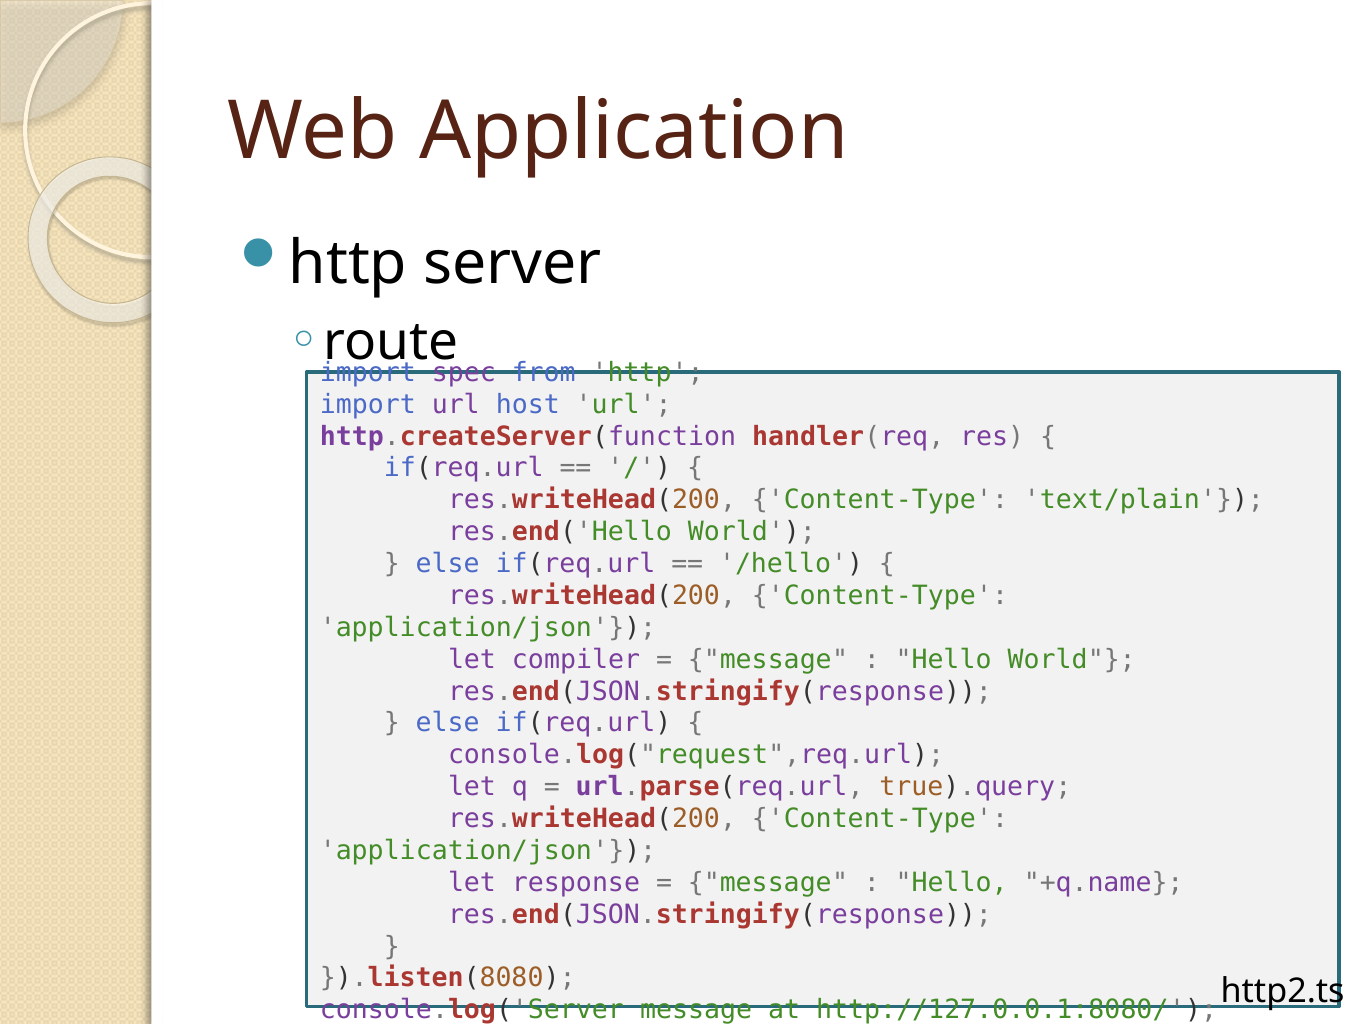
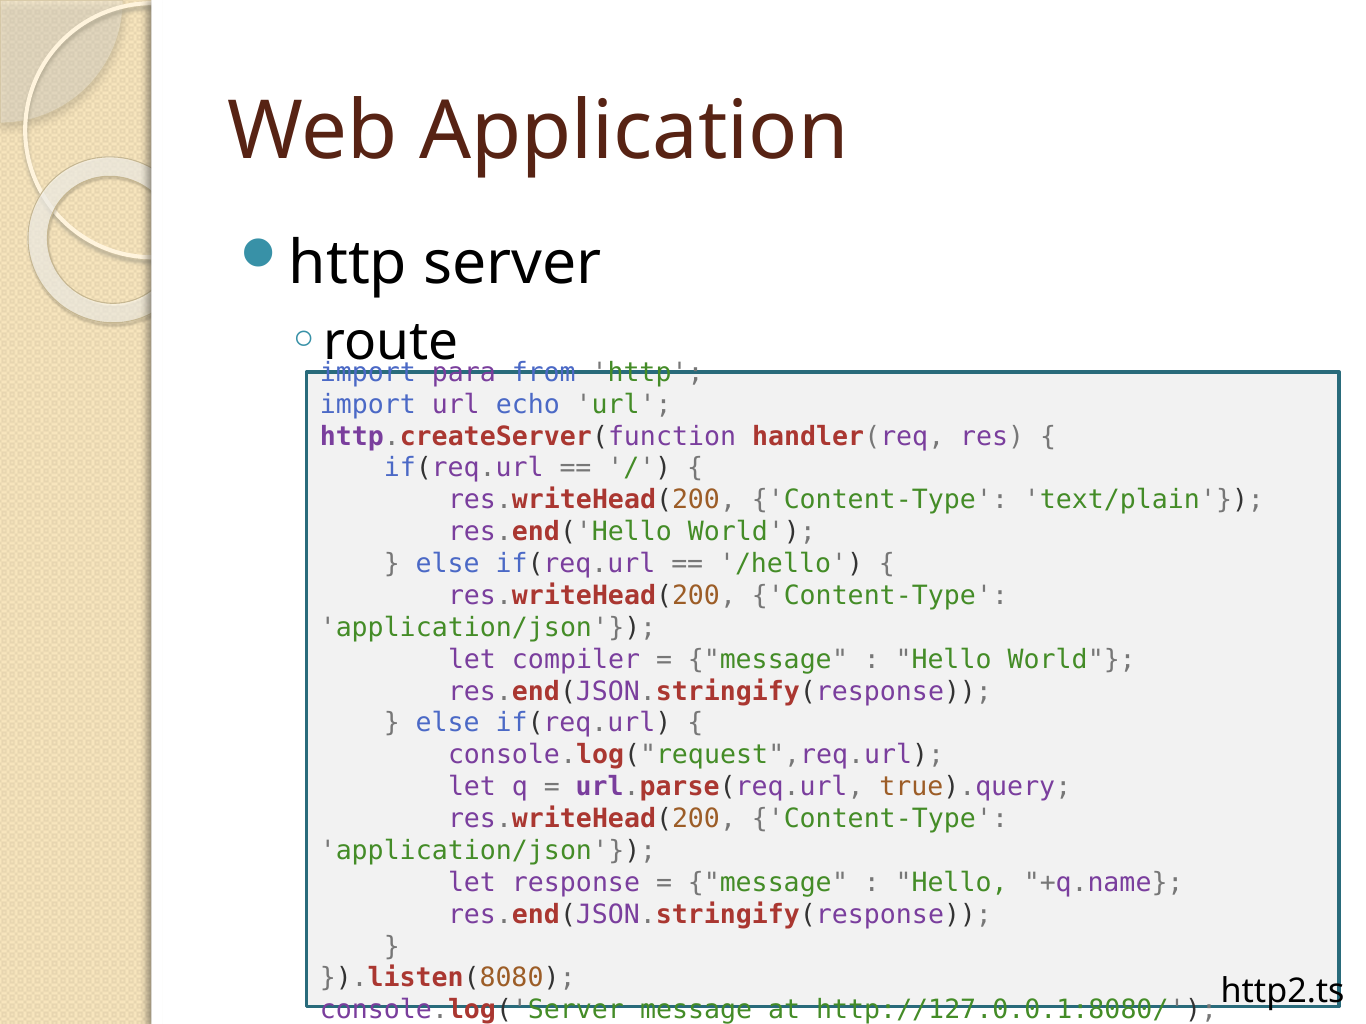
spec: spec -> para (464, 373)
host: host -> echo (528, 405)
